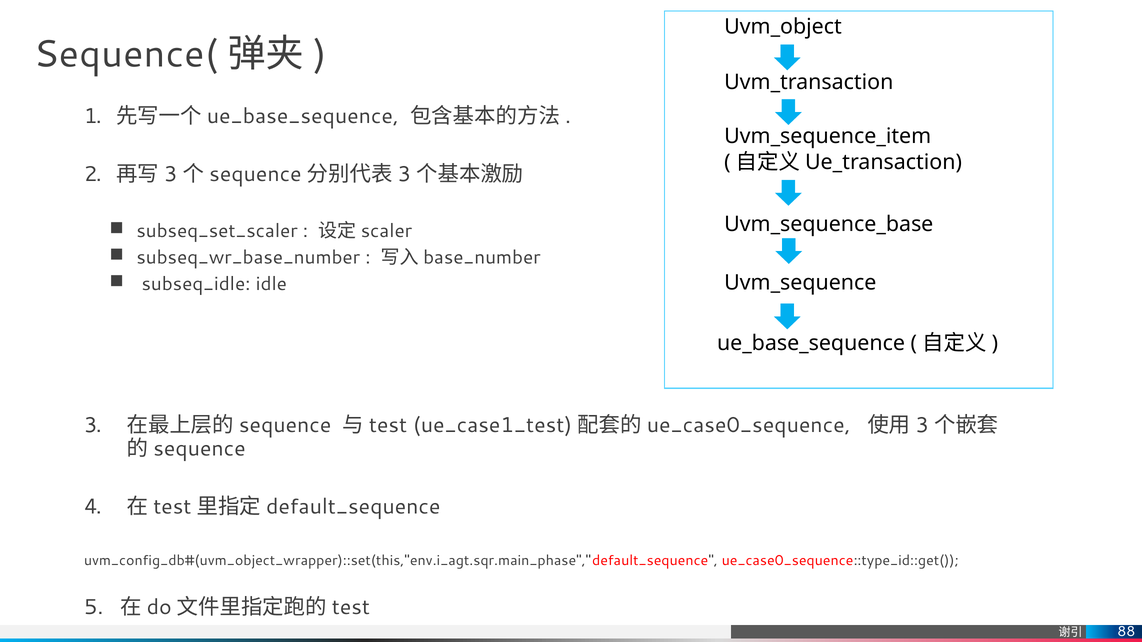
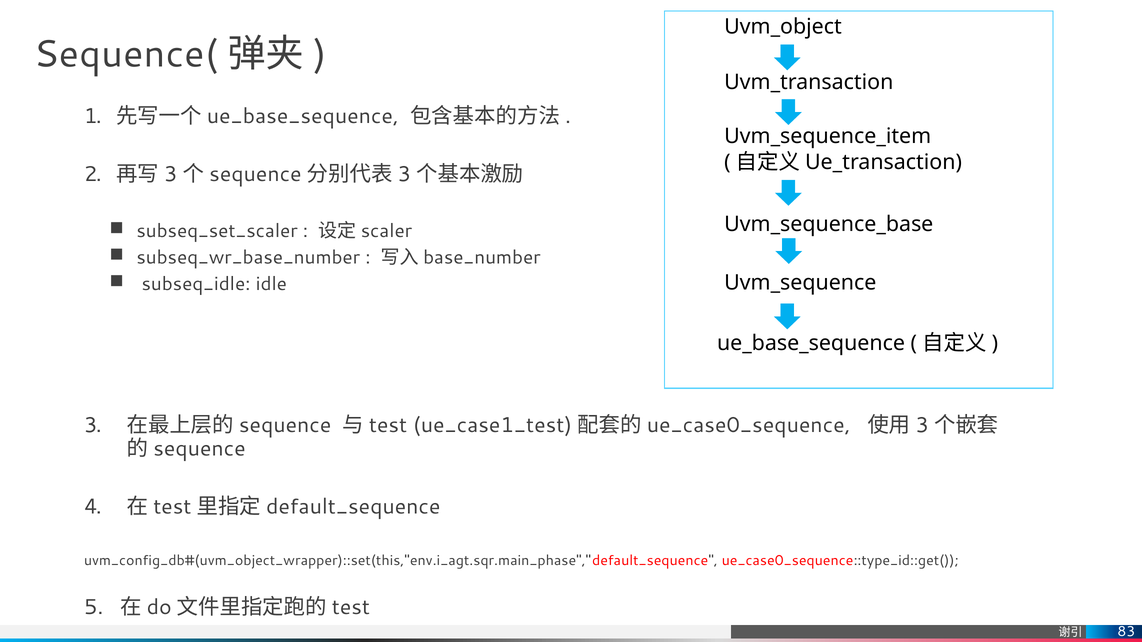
88: 88 -> 83 (1126, 632)
